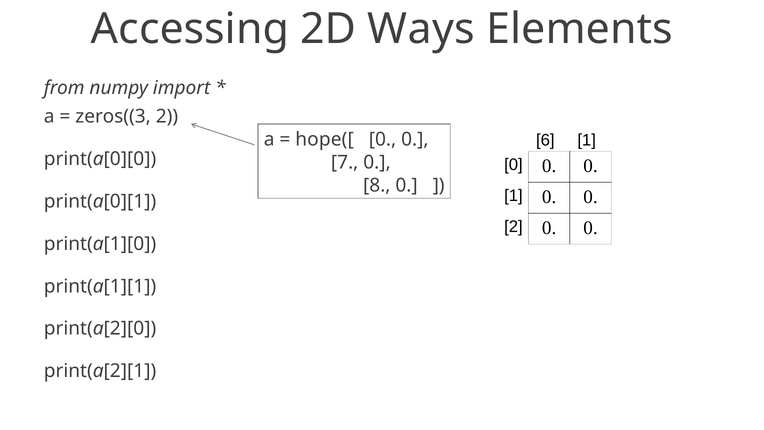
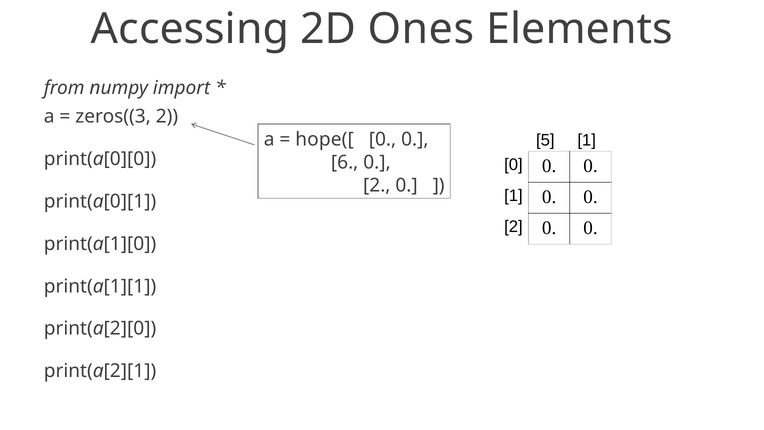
Ways: Ways -> Ones (421, 29)
6: 6 -> 5 (545, 140)
7: 7 -> 6 (345, 162)
8: 8 -> 2 (377, 185)
